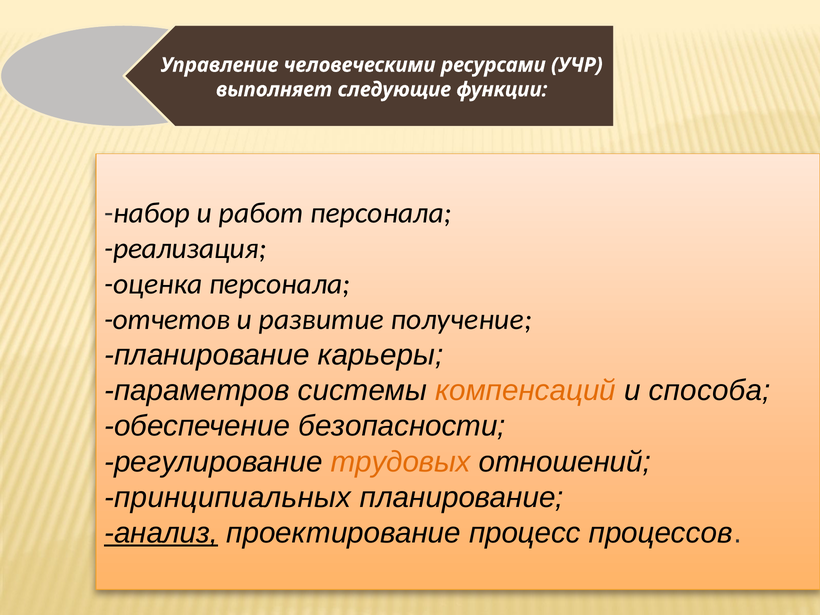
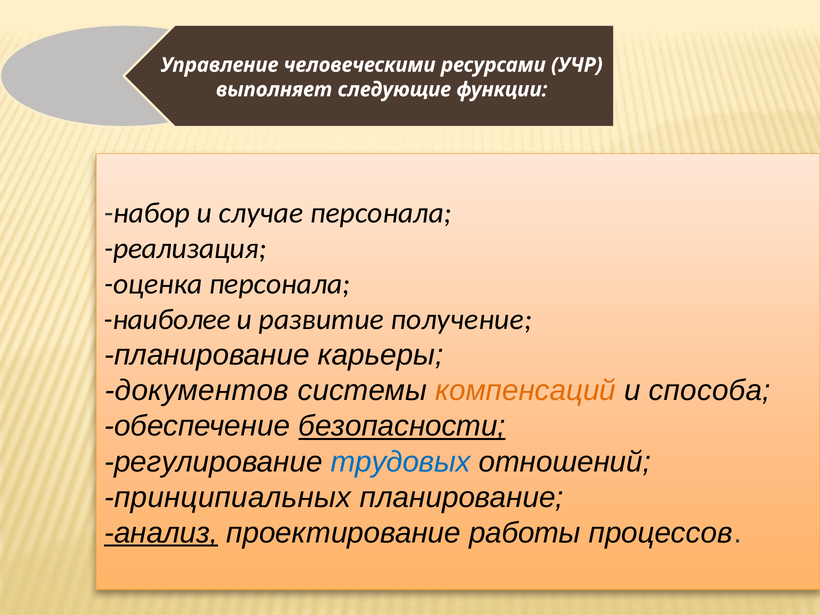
работ: работ -> случае (261, 213)
отчетов: отчетов -> наиболее (167, 320)
параметров: параметров -> документов (197, 391)
безопасности underline: none -> present (402, 426)
трудовых colour: orange -> blue (401, 462)
процесс: процесс -> работы (525, 533)
